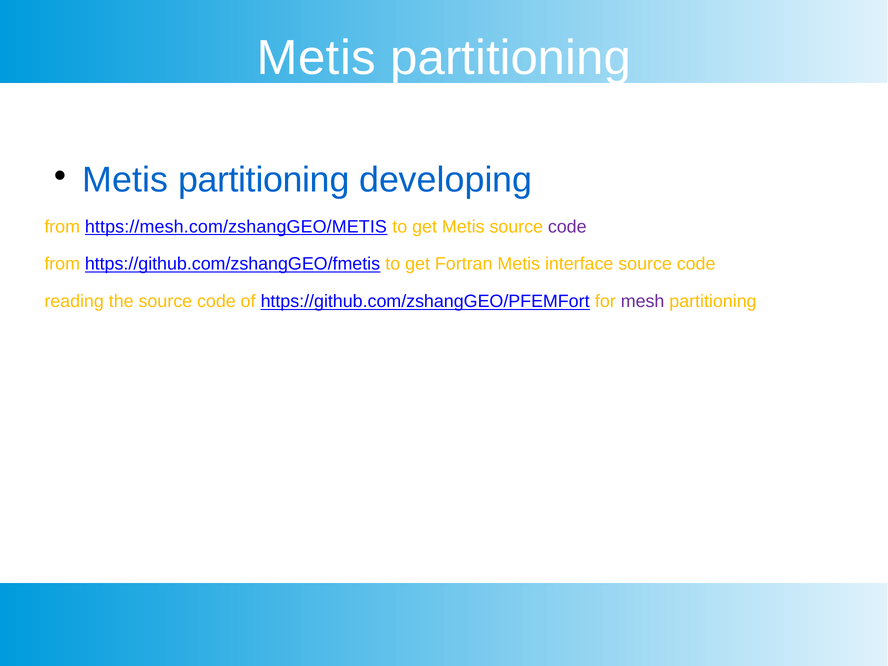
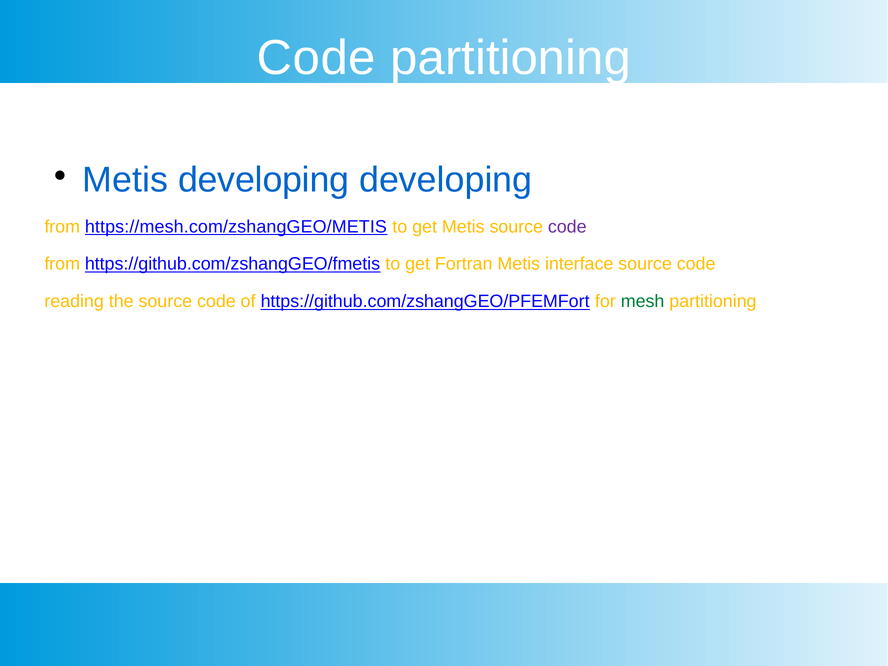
Metis: Metis -> Code (316, 58)
partitioning: partitioning -> developing (264, 180)
mesh colour: purple -> green (643, 301)
